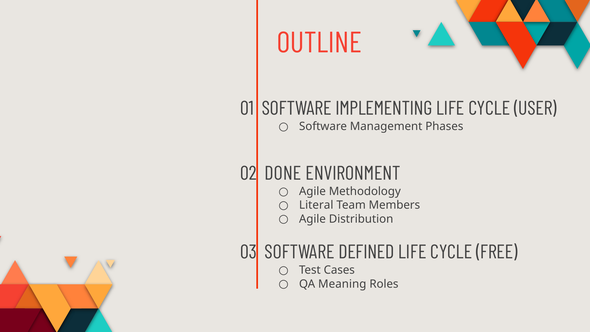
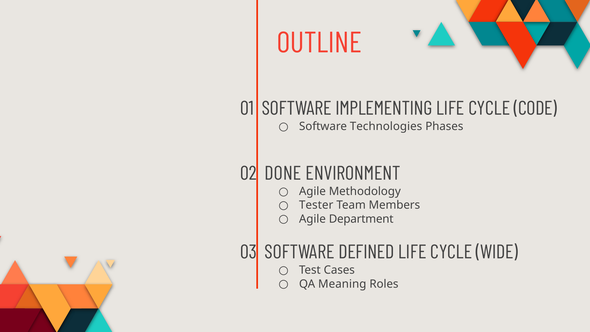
USER: USER -> CODE (535, 108)
Management: Management -> Technologies (386, 126)
Literal: Literal -> Tester (316, 205)
Distribution: Distribution -> Department (361, 219)
FREE: FREE -> WIDE (497, 252)
